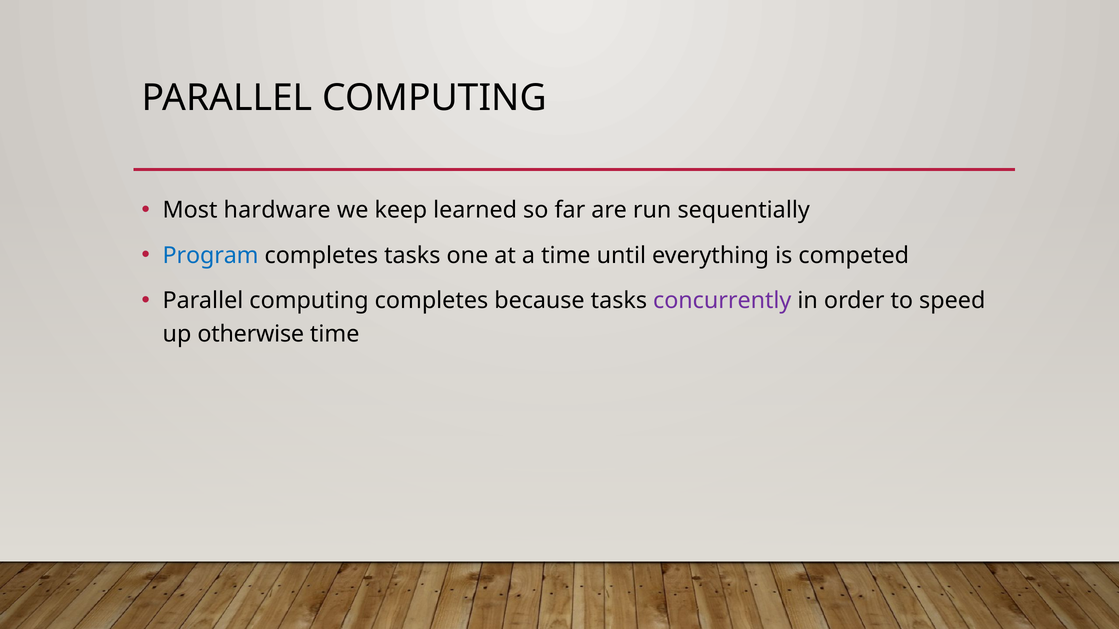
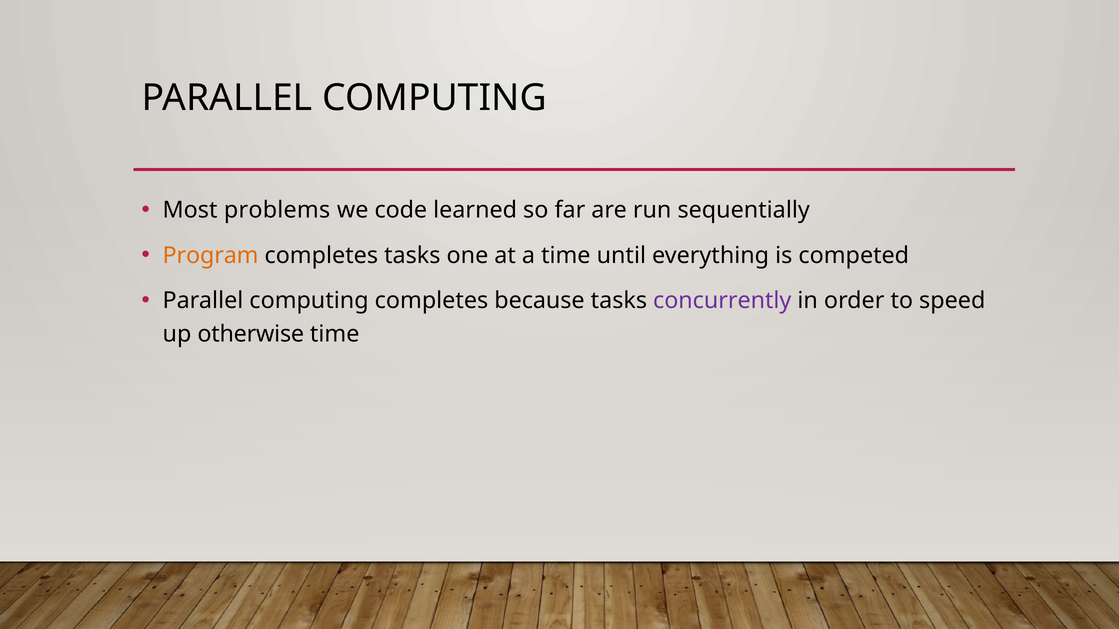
hardware: hardware -> problems (277, 210)
keep: keep -> code (401, 210)
Program colour: blue -> orange (211, 256)
